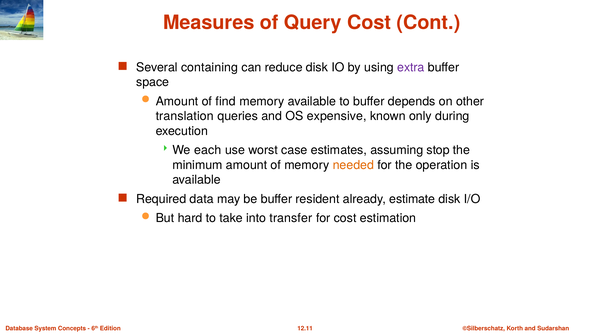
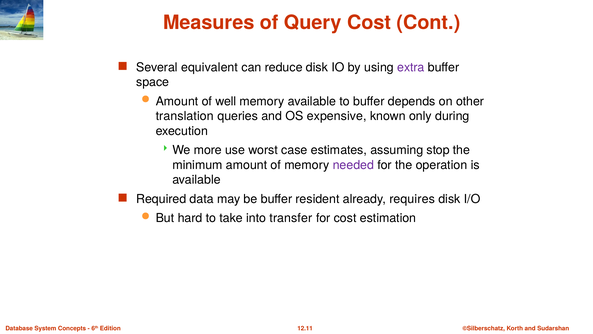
containing: containing -> equivalent (210, 67)
find: find -> well (226, 101)
each: each -> more (208, 150)
needed colour: orange -> purple (353, 165)
estimate: estimate -> requires (412, 199)
